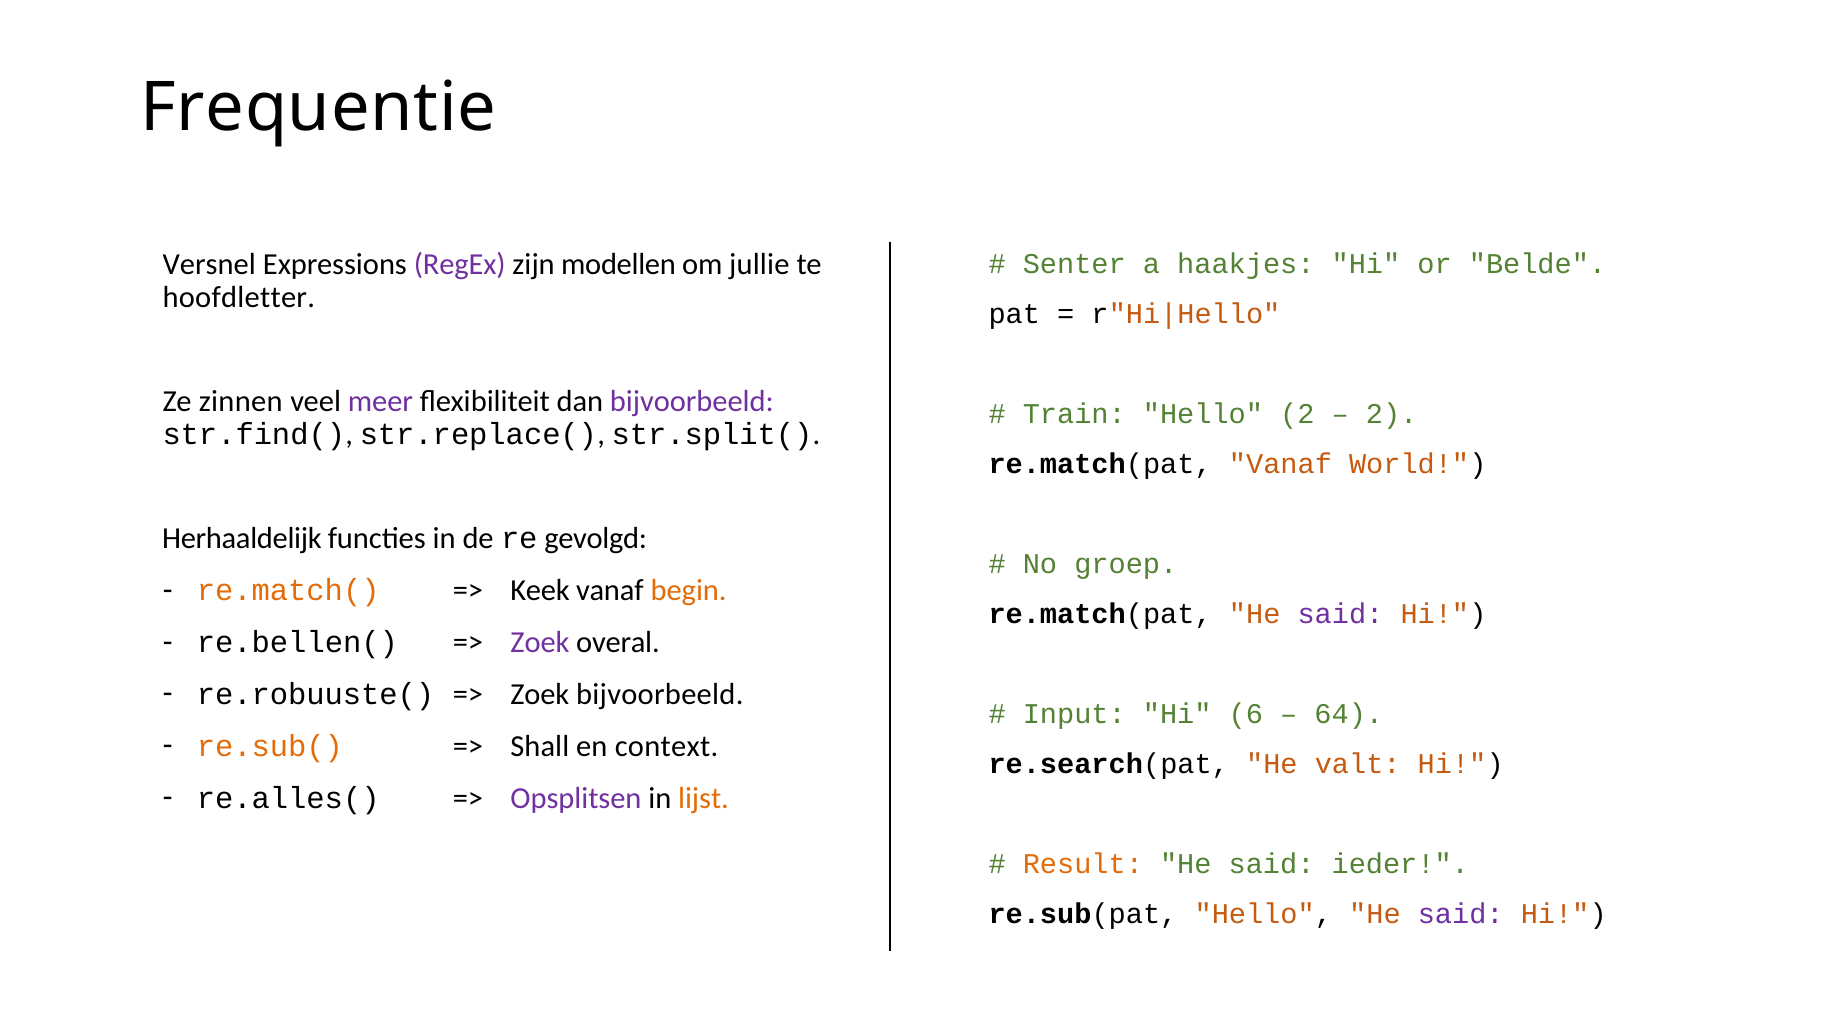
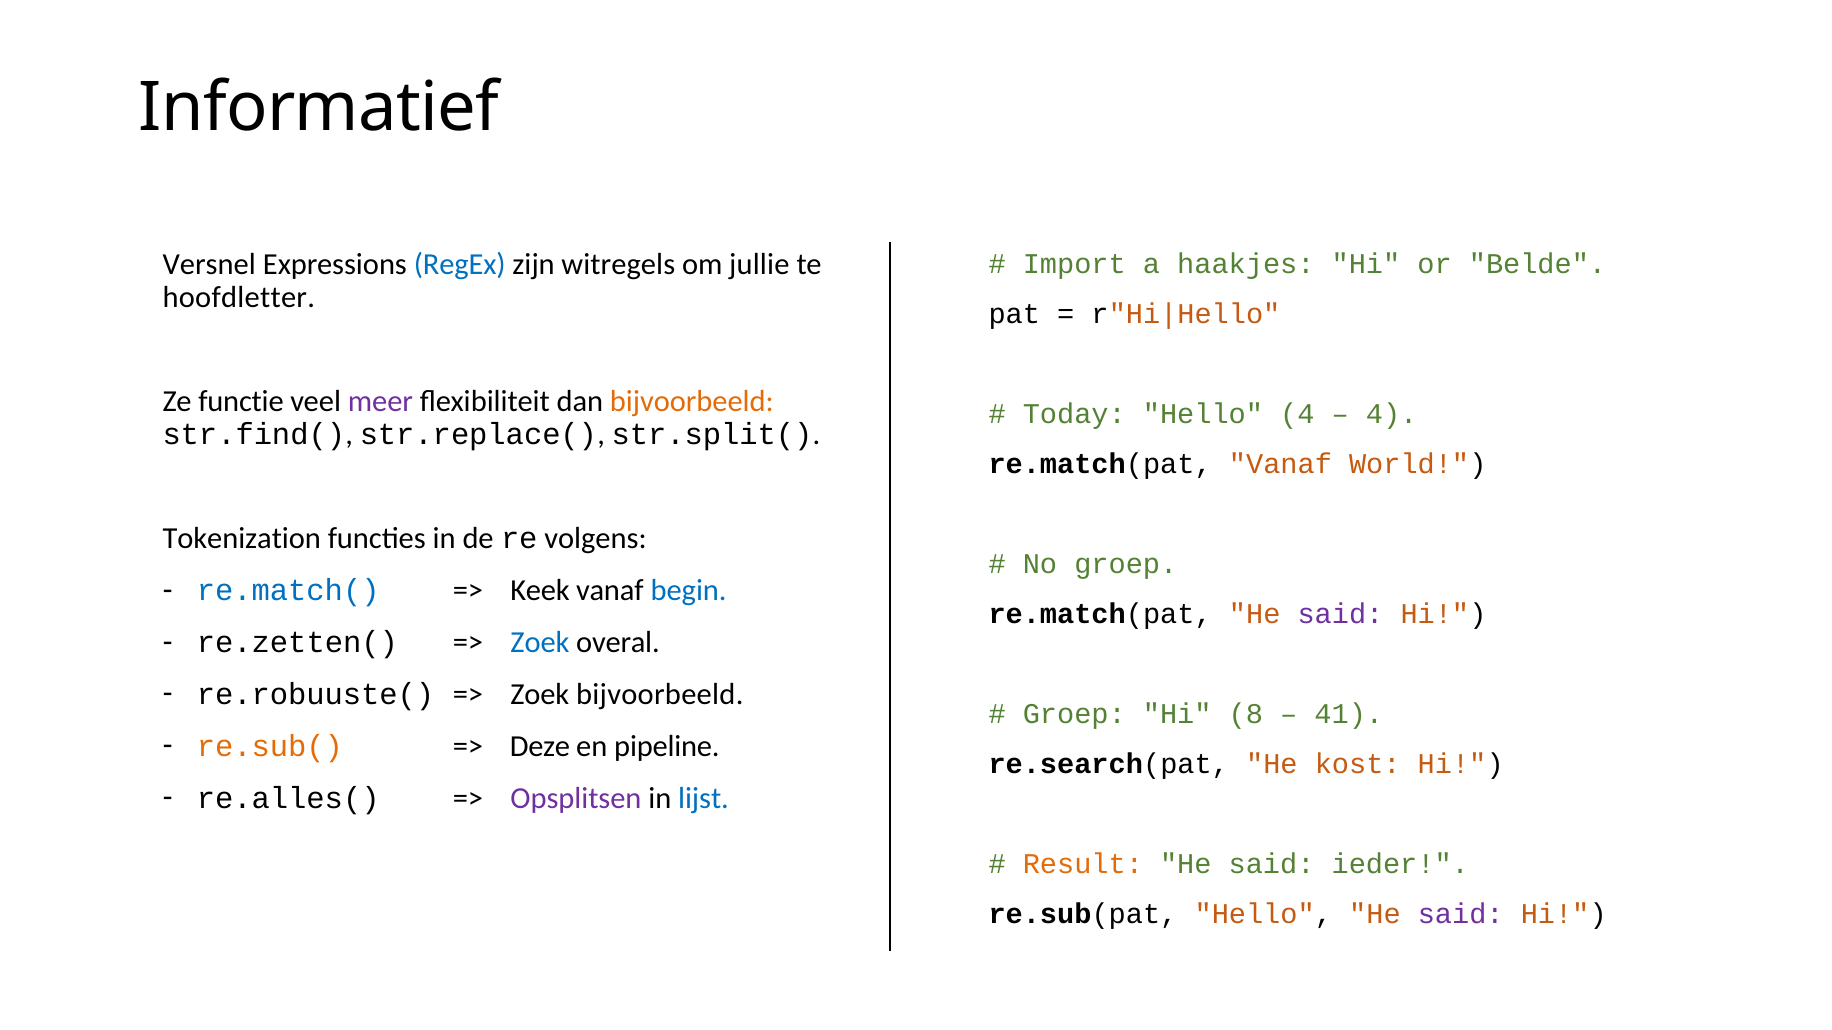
Frequentie: Frequentie -> Informatief (319, 108)
RegEx colour: purple -> blue (460, 265)
modellen: modellen -> witregels (618, 265)
Senter: Senter -> Import (1074, 264)
zinnen: zinnen -> functie (241, 402)
bijvoorbeeld colour: purple -> orange (692, 402)
Train: Train -> Today (1074, 414)
Hello 2: 2 -> 4 (1297, 414)
2: 2 -> 4 (1392, 414)
Herhaaldelijk: Herhaaldelijk -> Tokenization (242, 539)
gevolgd: gevolgd -> volgens (596, 539)
re.match( colour: orange -> blue (288, 591)
begin colour: orange -> blue (689, 591)
re.bellen(: re.bellen( -> re.zetten( (297, 643)
Zoek colour: purple -> blue (540, 643)
Input: Input -> Groep (1074, 714)
6: 6 -> 8 (1246, 714)
64: 64 -> 41 (1349, 714)
Shall: Shall -> Deze (540, 747)
context: context -> pipeline (667, 747)
valt: valt -> kost (1358, 764)
lijst colour: orange -> blue (704, 799)
